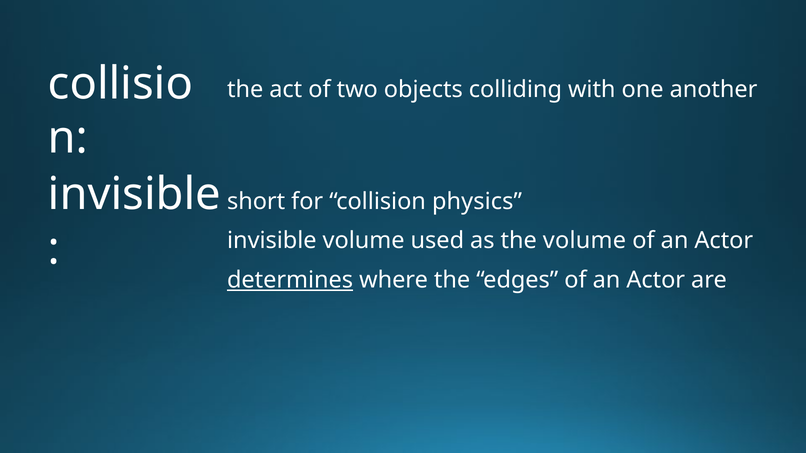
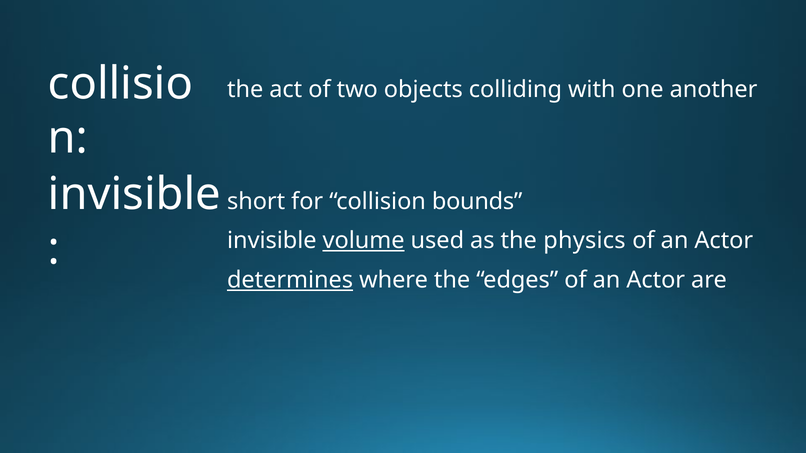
physics: physics -> bounds (477, 202)
volume underline: none -> present (364, 241)
the volume: volume -> physics (584, 241)
